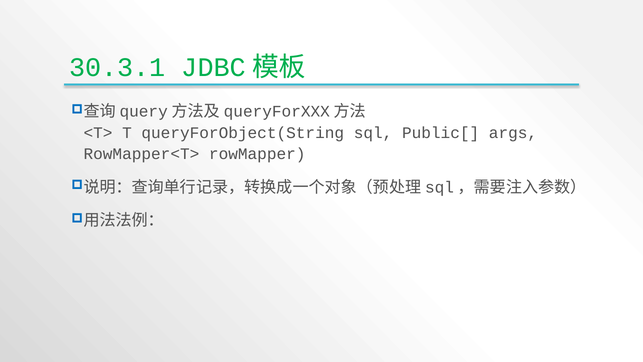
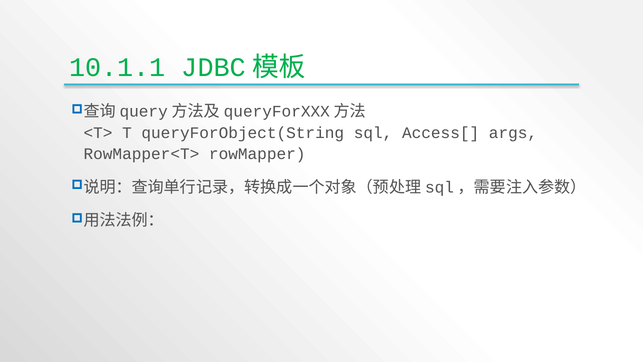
30.3.1: 30.3.1 -> 10.1.1 (117, 67)
Public[: Public[ -> Access[ (441, 133)
